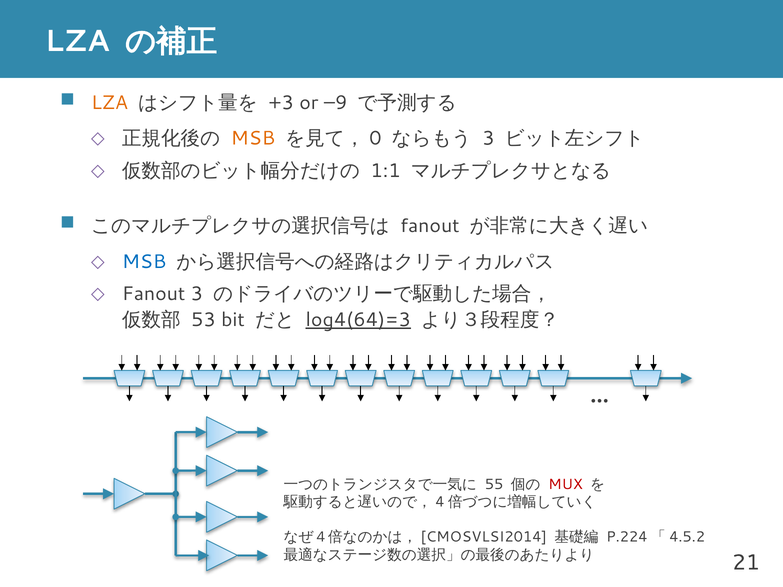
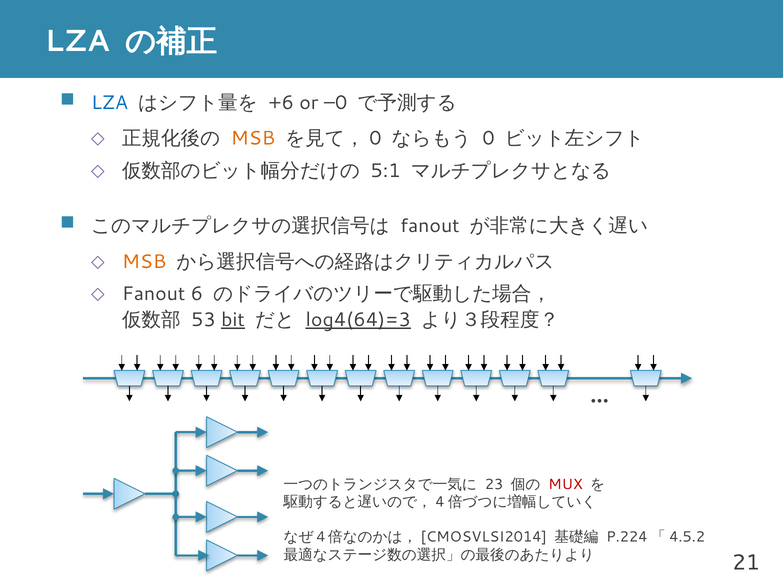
LZA colour: orange -> blue (110, 103)
+3: +3 -> +6 (281, 103)
–9: –9 -> –0 (336, 103)
3: 3 -> 0 (488, 138)
1:1: 1:1 -> 5:1 (386, 171)
MSB colour: blue -> orange (144, 262)
Fanout 3: 3 -> 6 (197, 294)
bit underline: none -> present (233, 320)
55: 55 -> 23 (494, 485)
